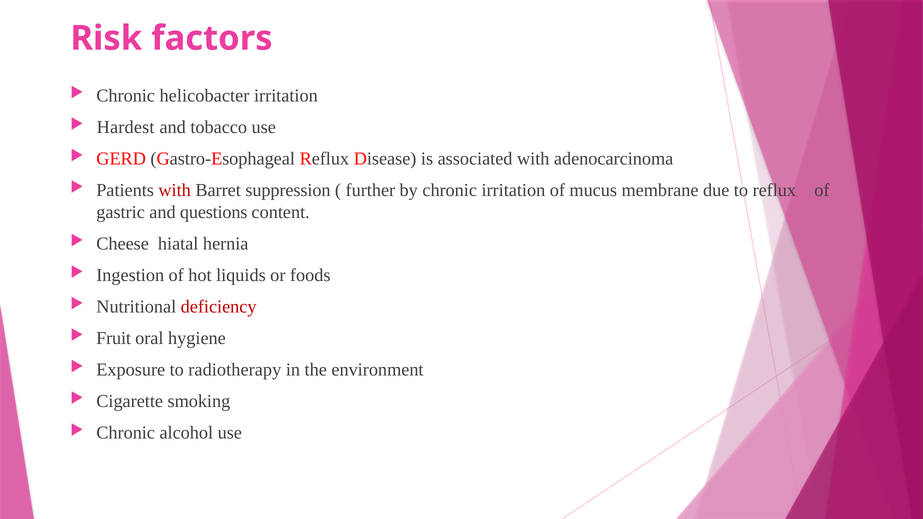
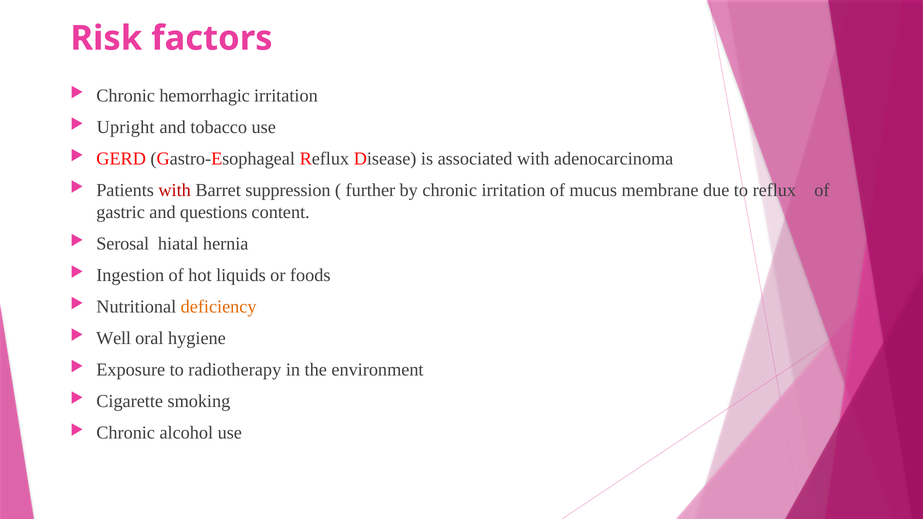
helicobacter: helicobacter -> hemorrhagic (205, 96)
Hardest: Hardest -> Upright (126, 127)
Cheese: Cheese -> Serosal (123, 244)
deficiency colour: red -> orange (219, 307)
Fruit: Fruit -> Well (114, 338)
